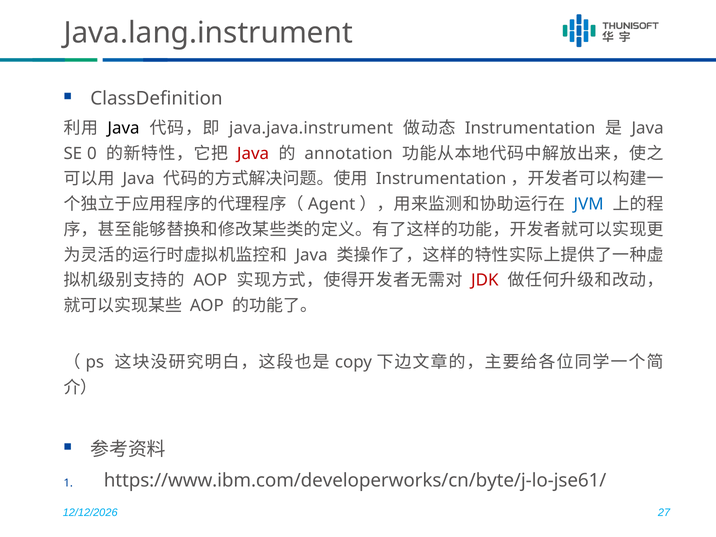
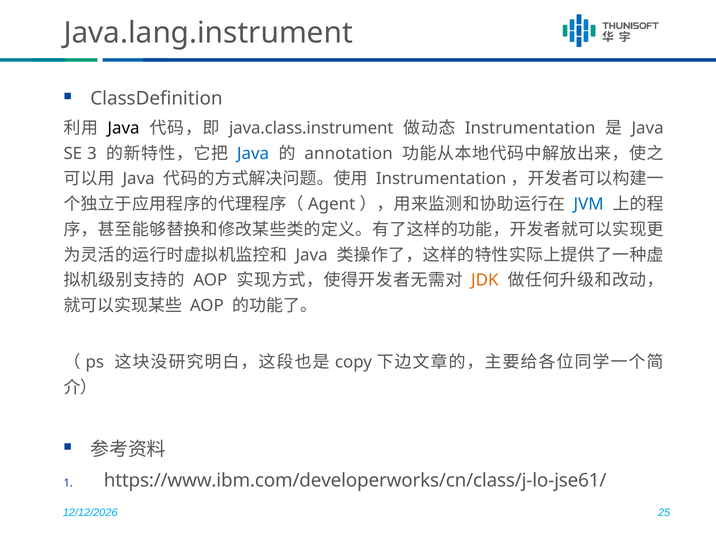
java.java.instrument: java.java.instrument -> java.class.instrument (311, 128)
0: 0 -> 3 (92, 153)
Java colour: red -> blue (253, 153)
JDK colour: red -> orange (485, 280)
https://www.ibm.com/developerworks/cn/byte/j-lo-jse61/: https://www.ibm.com/developerworks/cn/byte/j-lo-jse61/ -> https://www.ibm.com/developerworks/cn/class/j-lo-jse61/ (355, 481)
27: 27 -> 25 (664, 513)
